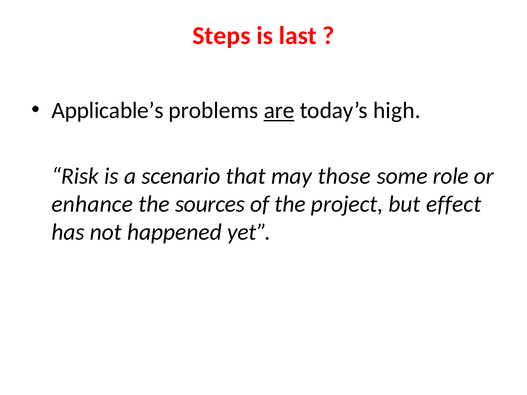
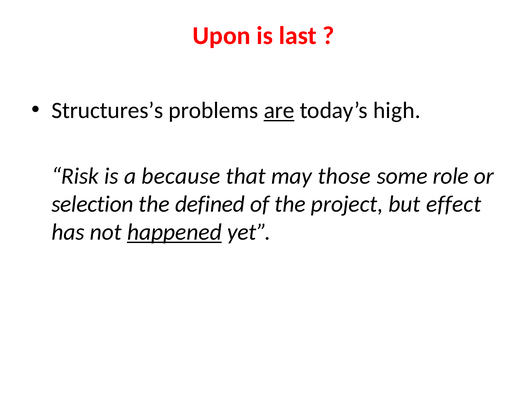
Steps: Steps -> Upon (222, 36)
Applicable’s: Applicable’s -> Structures’s (107, 111)
scenario: scenario -> because (181, 176)
enhance: enhance -> selection (92, 204)
sources: sources -> defined (210, 204)
happened underline: none -> present (174, 232)
